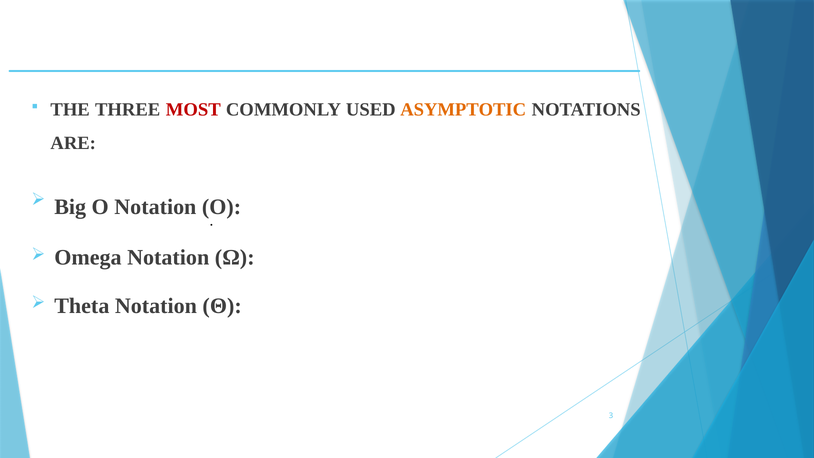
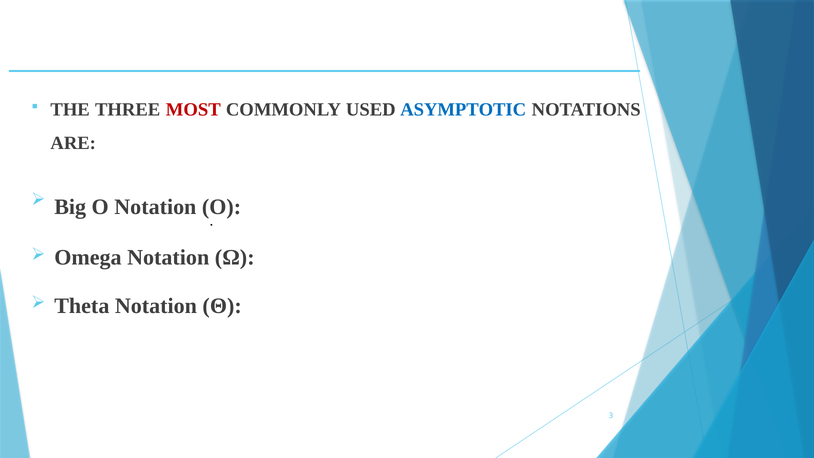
ASYMPTOTIC colour: orange -> blue (463, 110)
